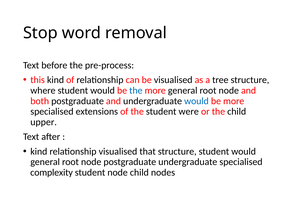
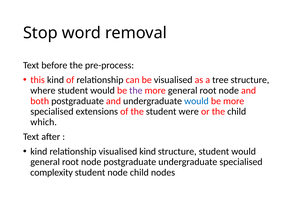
the colour: blue -> purple (136, 90)
upper: upper -> which (44, 122)
visualised that: that -> kind (148, 151)
